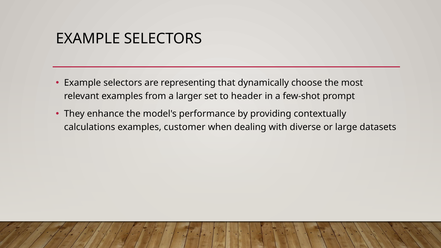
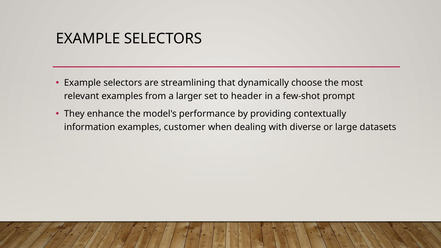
representing: representing -> streamlining (188, 83)
calculations: calculations -> information (90, 127)
